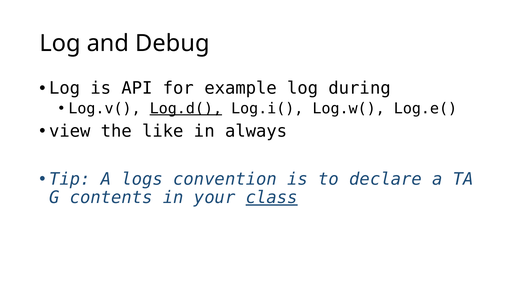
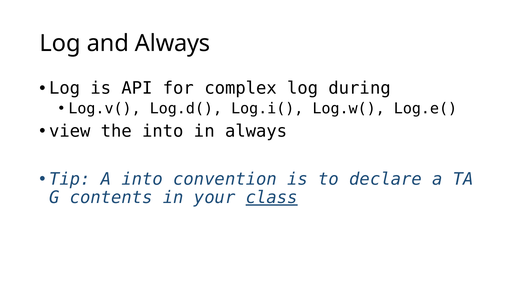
and Debug: Debug -> Always (173, 43)
example: example -> complex (241, 88)
Log.d( underline: present -> none (186, 108)
the like: like -> into (163, 131)
A logs: logs -> into (142, 179)
